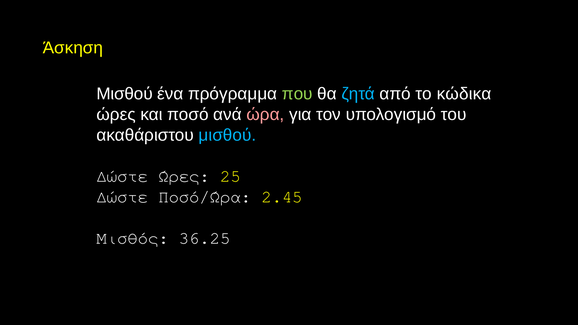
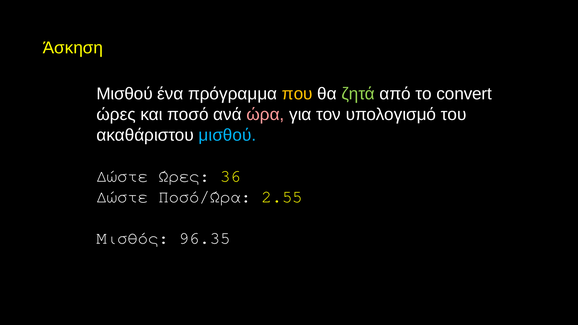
που colour: light green -> yellow (297, 94)
ζητά colour: light blue -> light green (358, 94)
κώδικα: κώδικα -> convert (464, 94)
25: 25 -> 36 (231, 176)
2.45: 2.45 -> 2.55 (282, 197)
36.25: 36.25 -> 96.35 (205, 238)
